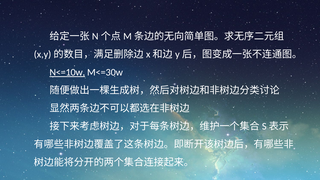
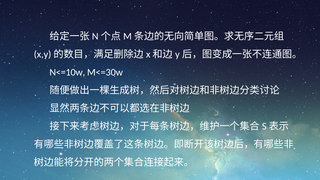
N<=10w underline: present -> none (67, 72)
